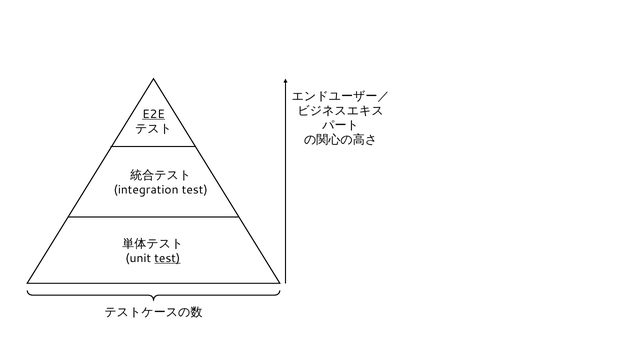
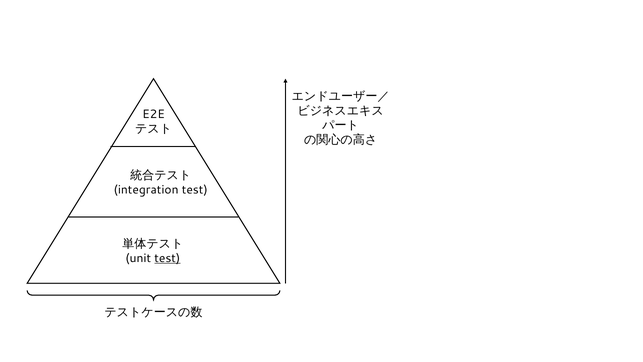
E2E underline: present -> none (153, 114)
